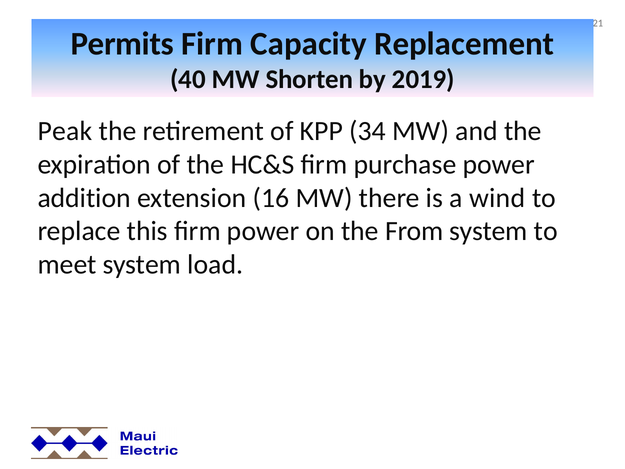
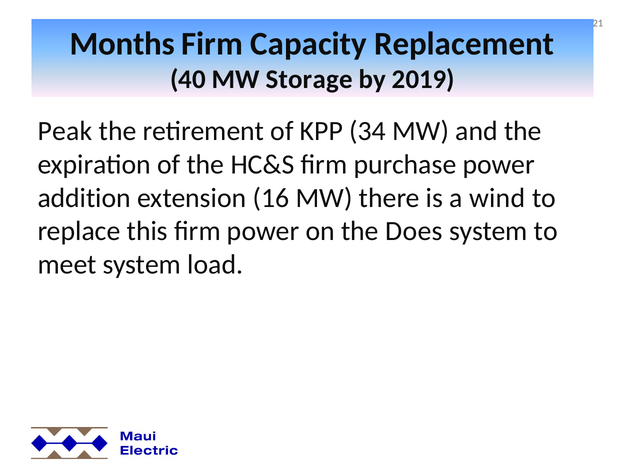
Permits: Permits -> Months (122, 44)
Shorten: Shorten -> Storage (309, 80)
From: From -> Does (414, 231)
